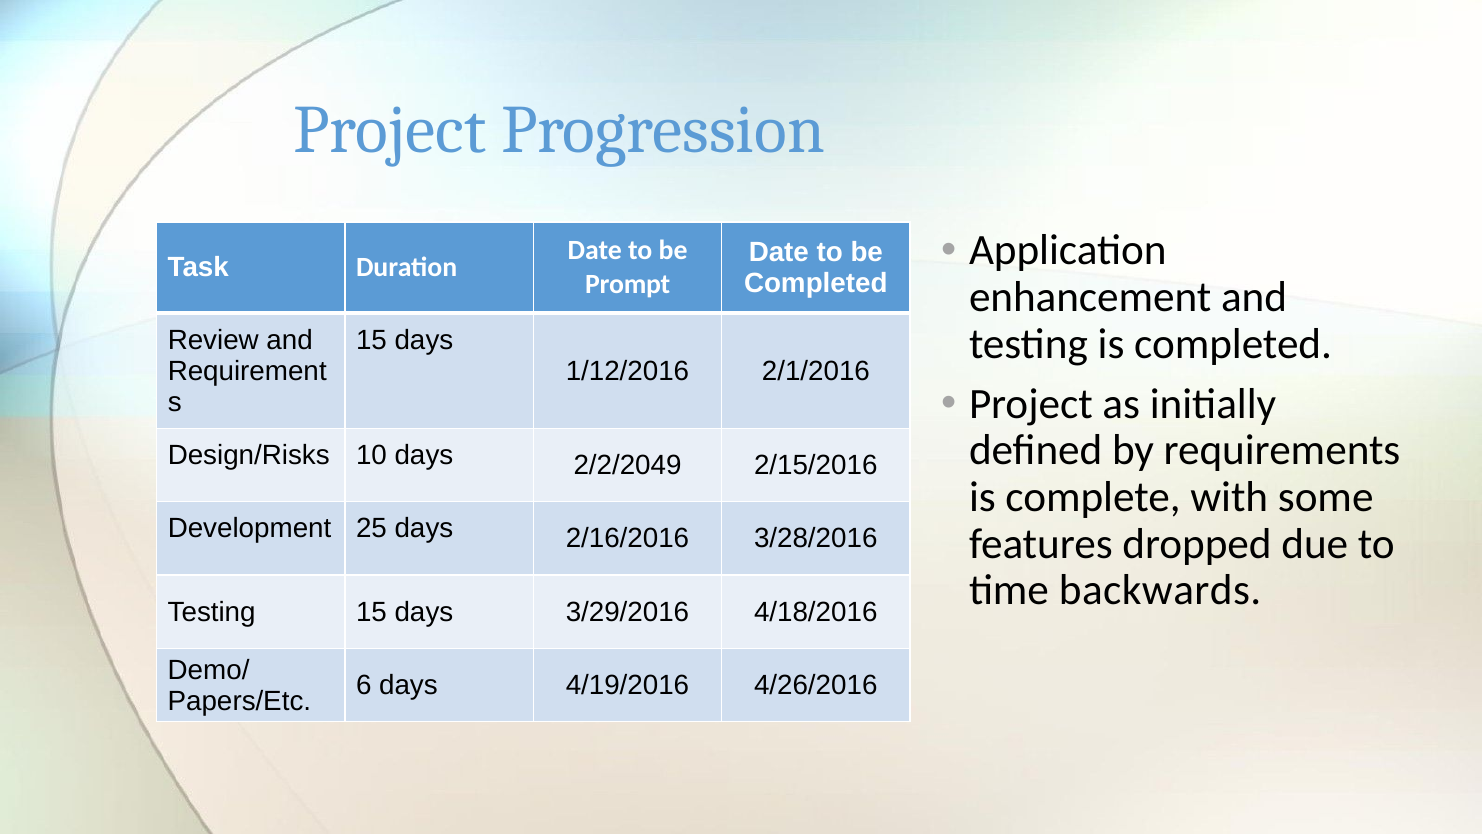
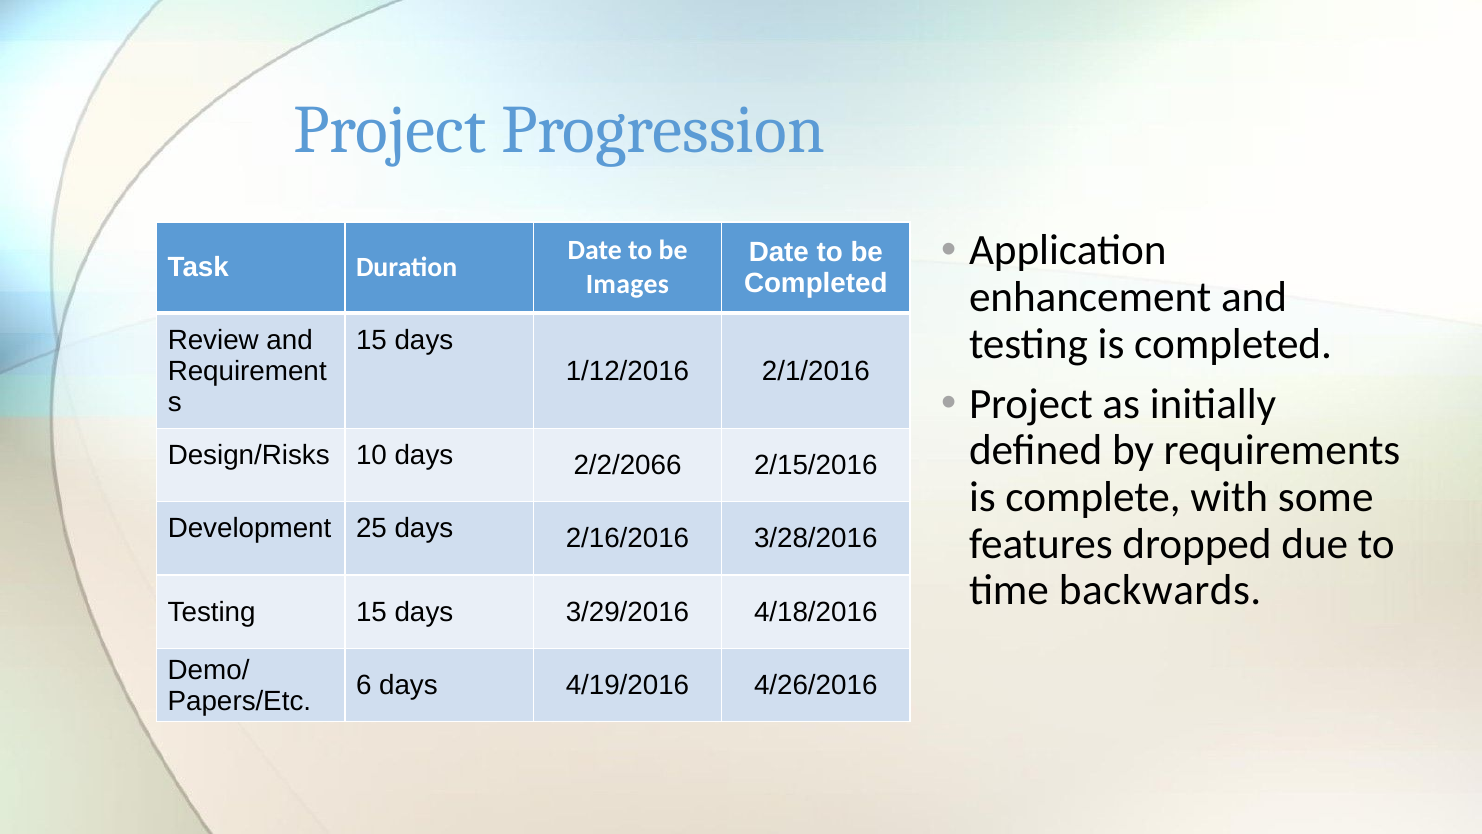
Prompt: Prompt -> Images (627, 285)
2/2/2049: 2/2/2049 -> 2/2/2066 (628, 465)
